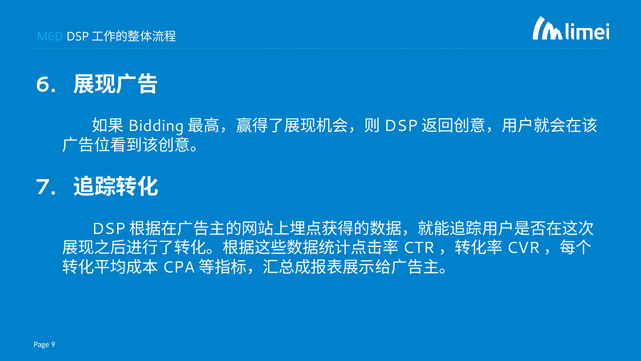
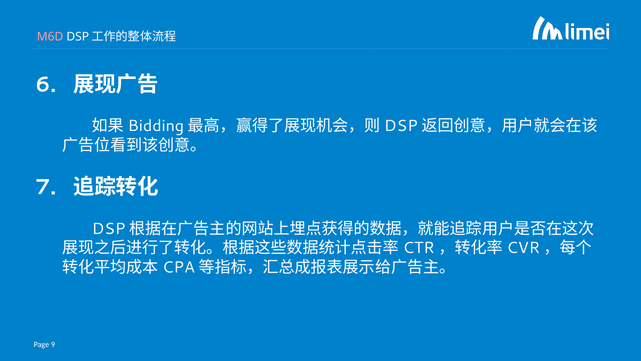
M6D colour: light blue -> pink (50, 37)
